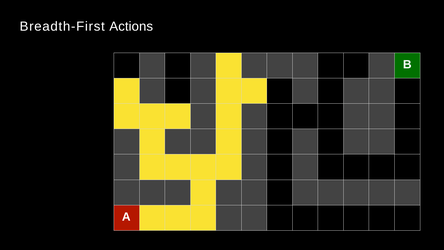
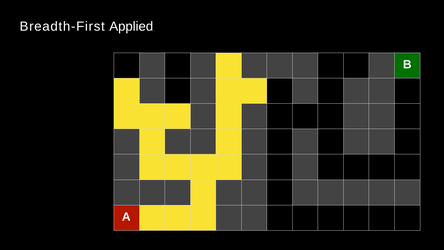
Actions: Actions -> Applied (131, 26)
